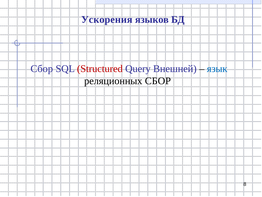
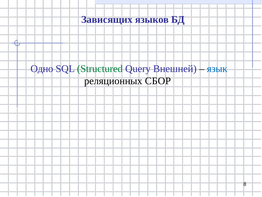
Ускорения: Ускорения -> Зависящих (107, 20)
Сбор: Сбор -> Одно (42, 69)
Structured colour: red -> green (100, 69)
